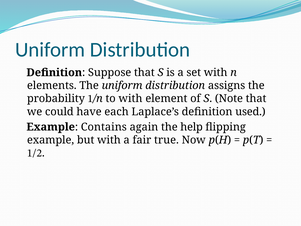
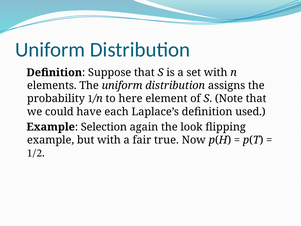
to with: with -> here (131, 99)
Contains: Contains -> Selection (104, 127)
help: help -> look (192, 127)
